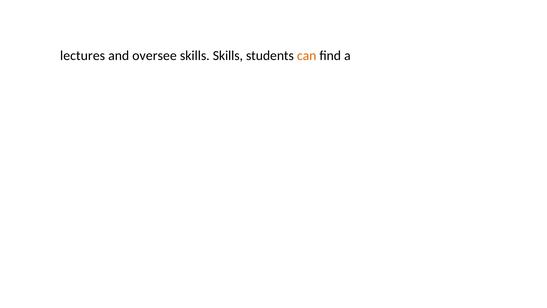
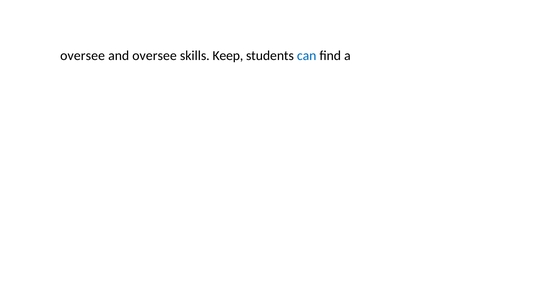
lectures: lectures -> oversee (83, 56)
skills Skills: Skills -> Keep (228, 56)
can colour: orange -> blue (307, 56)
